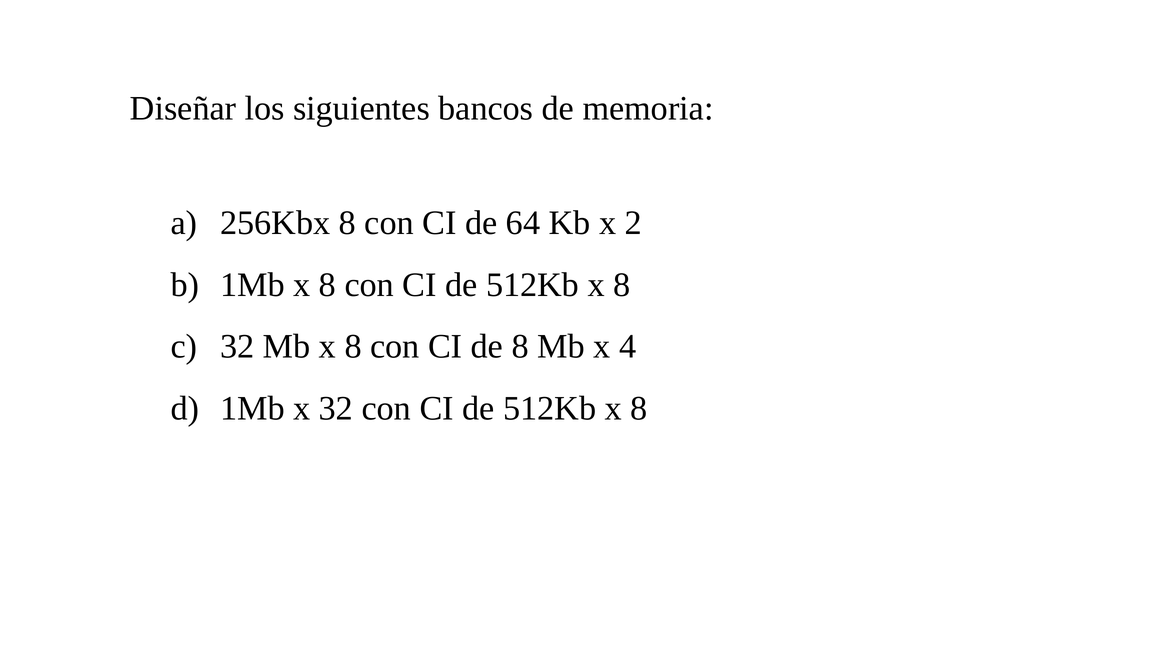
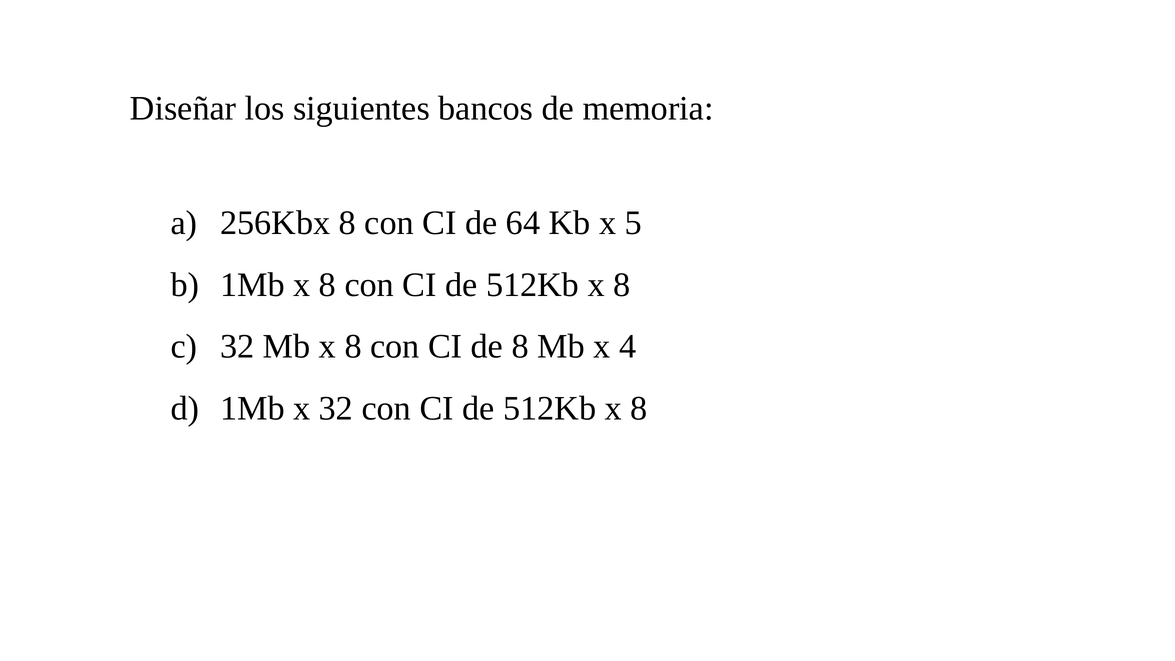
2: 2 -> 5 (633, 223)
